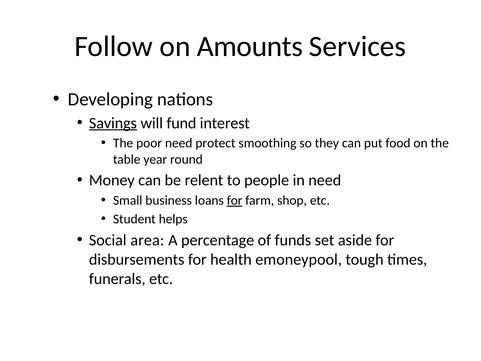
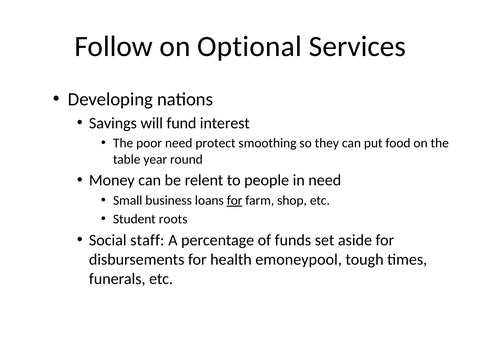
Amounts: Amounts -> Optional (250, 47)
Savings underline: present -> none (113, 123)
helps: helps -> roots (173, 219)
area: area -> staff (147, 240)
